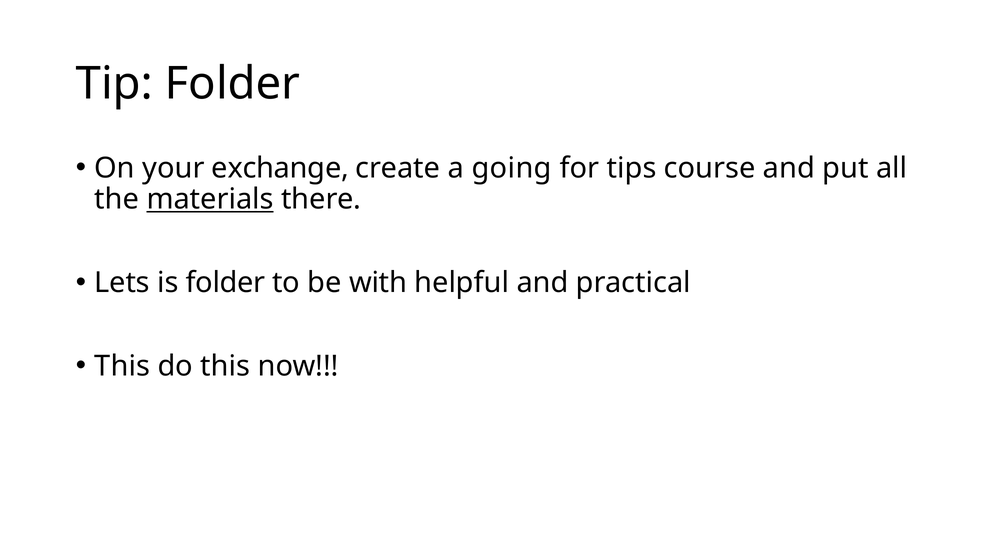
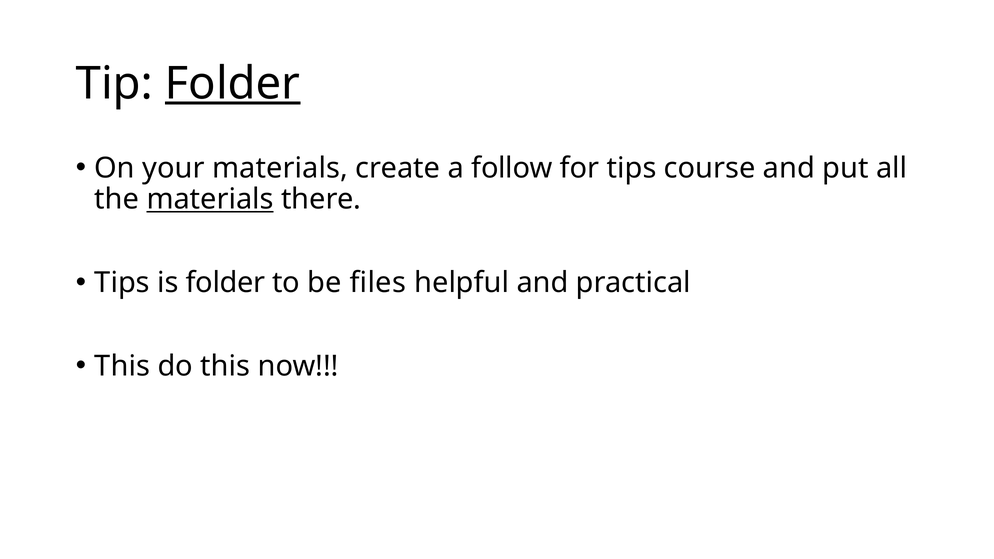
Folder underline: none -> present (233, 83)
your exchange: exchange -> materials (280, 168)
going: going -> follow (512, 168)
Lets: Lets -> Tips (122, 283)
with: with -> files (378, 283)
